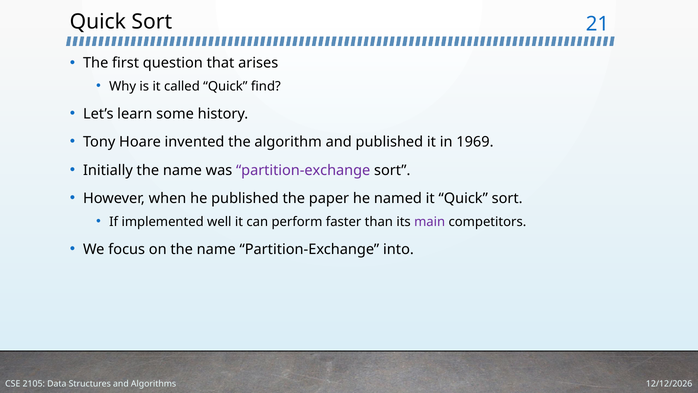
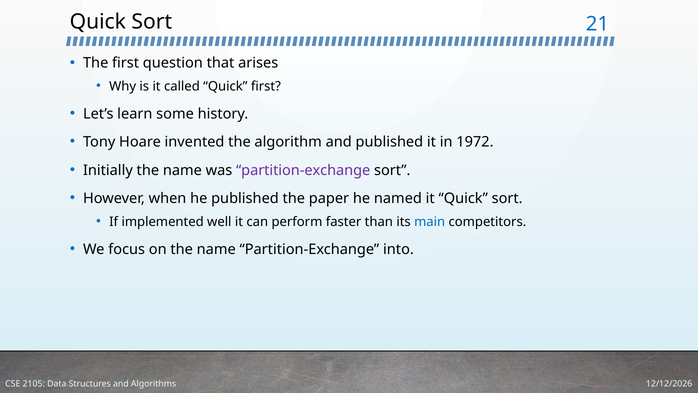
Quick find: find -> first (266, 86)
1969: 1969 -> 1972 (475, 142)
main colour: purple -> blue (430, 222)
